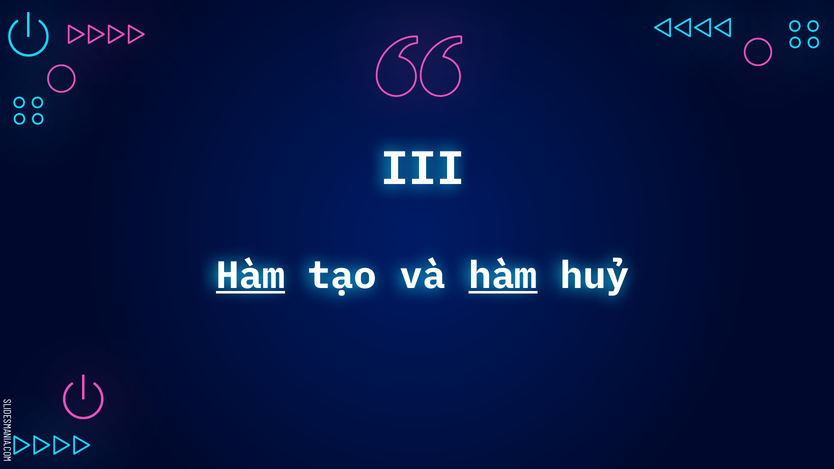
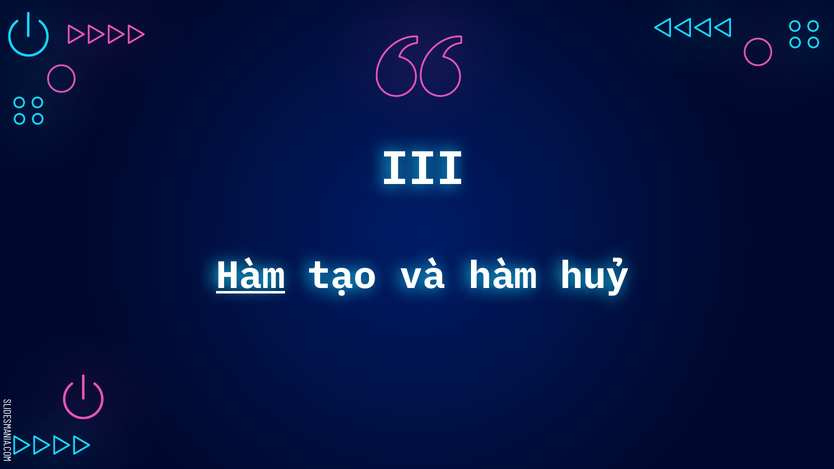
hàm underline: present -> none (503, 276)
